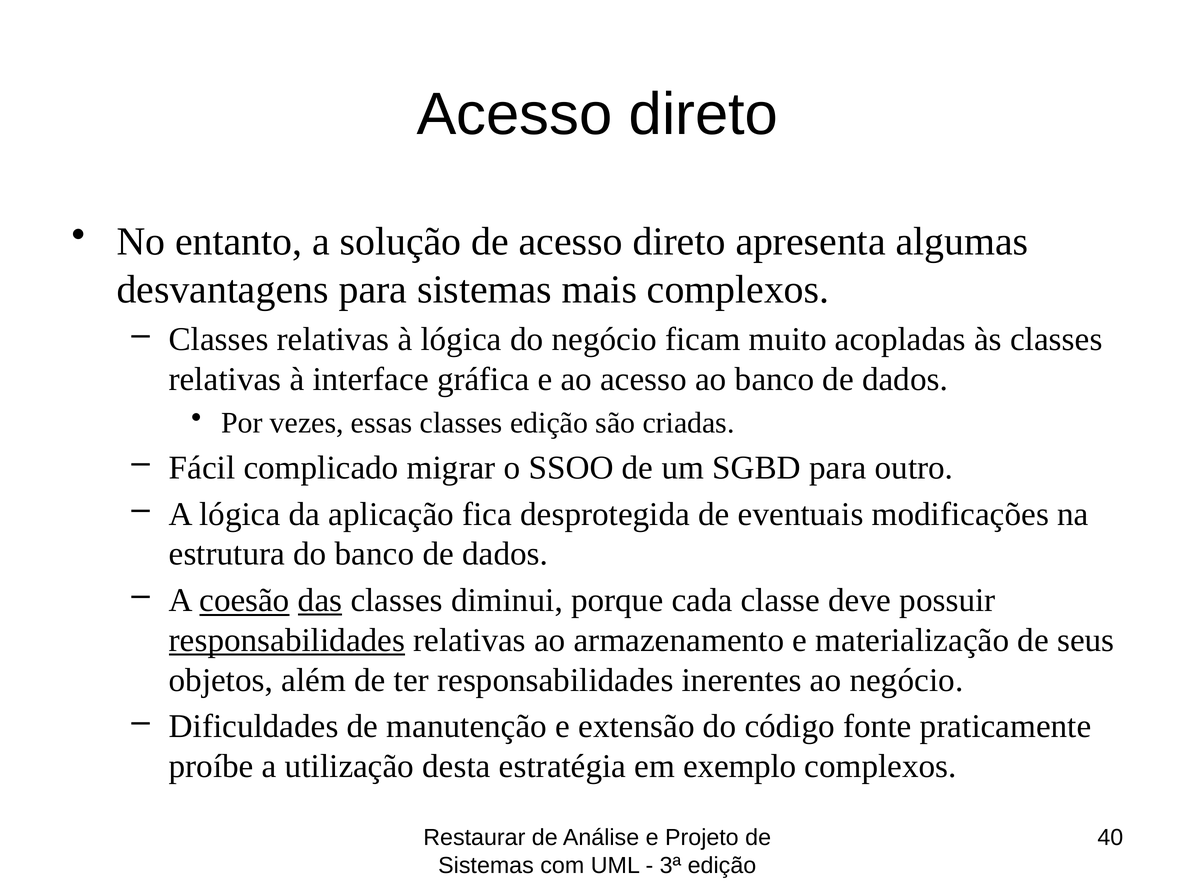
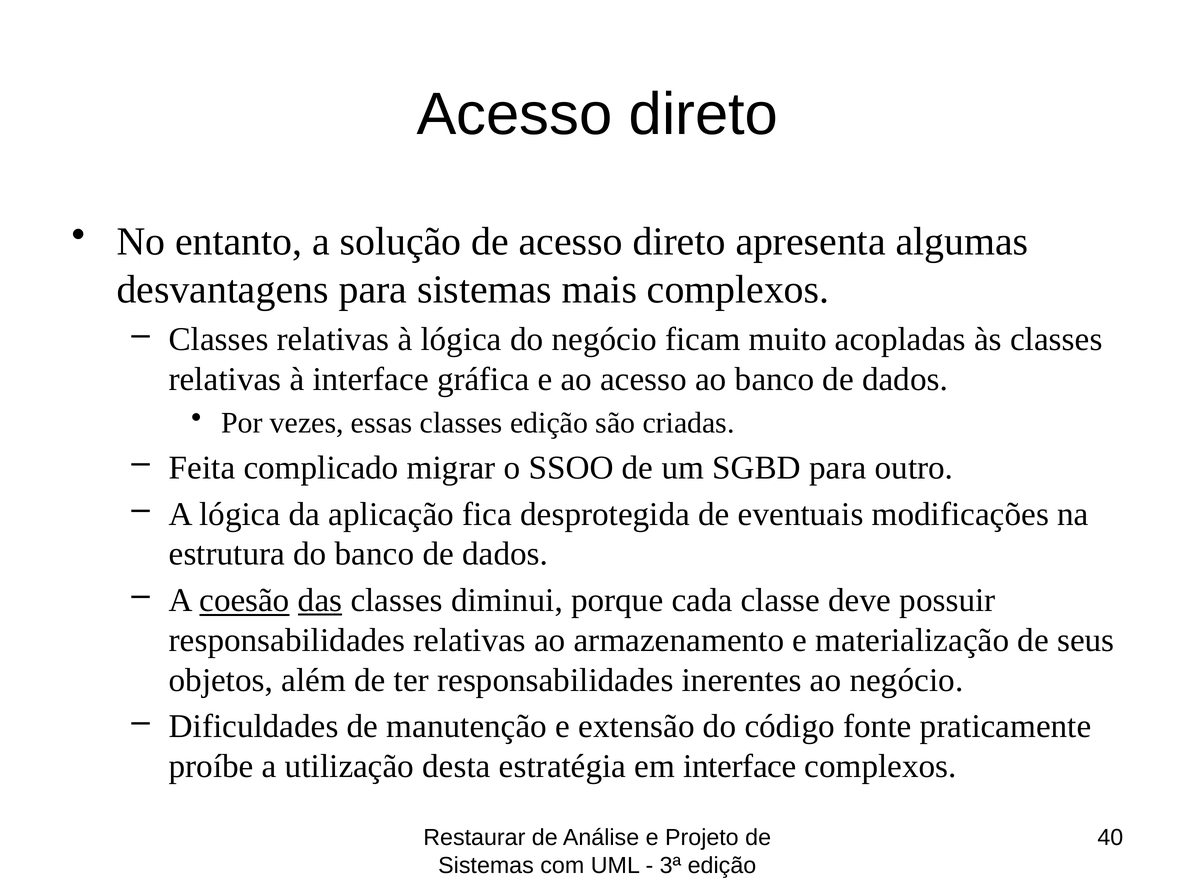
Fácil: Fácil -> Feita (202, 468)
responsabilidades underline: present -> none (287, 640)
em exemplo: exemplo -> interface (740, 767)
